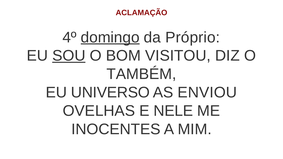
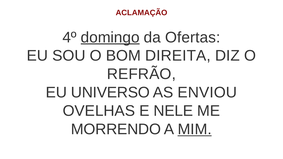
Próprio: Próprio -> Ofertas (193, 37)
SOU underline: present -> none (69, 56)
VISITOU: VISITOU -> DIREITA (178, 56)
TAMBÉM: TAMBÉM -> REFRÃO (141, 74)
INOCENTES: INOCENTES -> MORRENDO (116, 129)
MIM underline: none -> present (195, 129)
